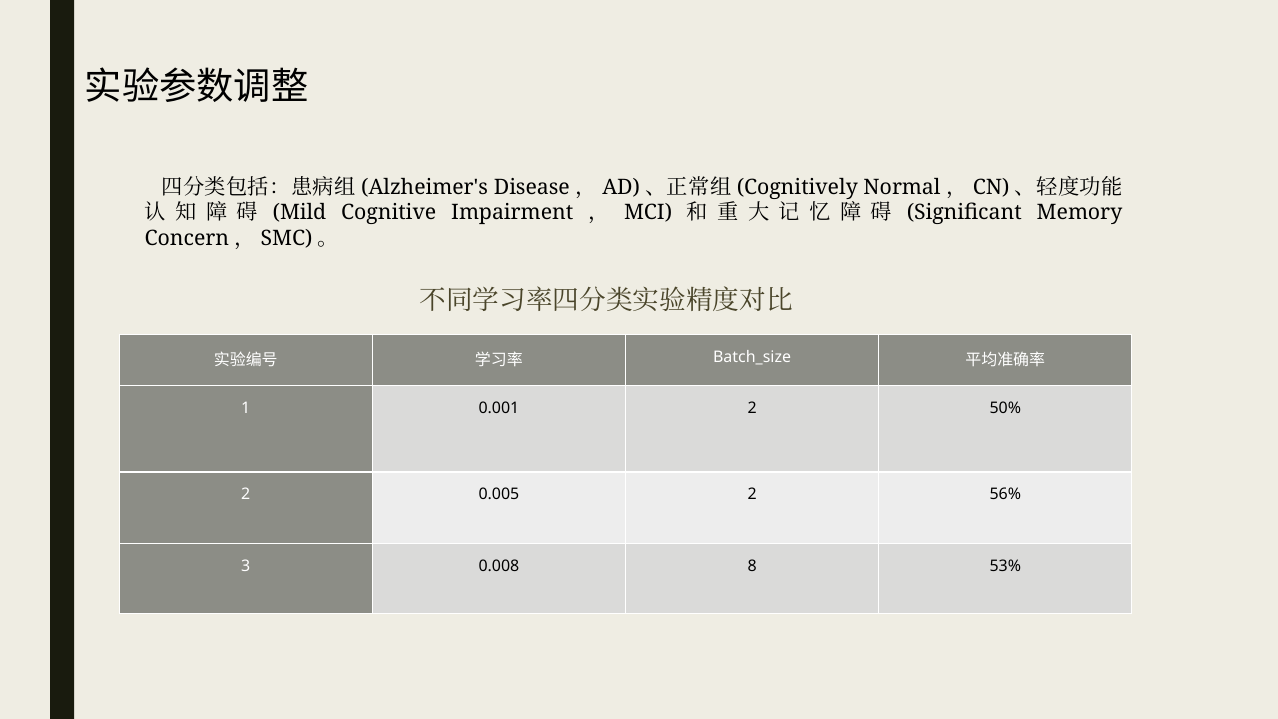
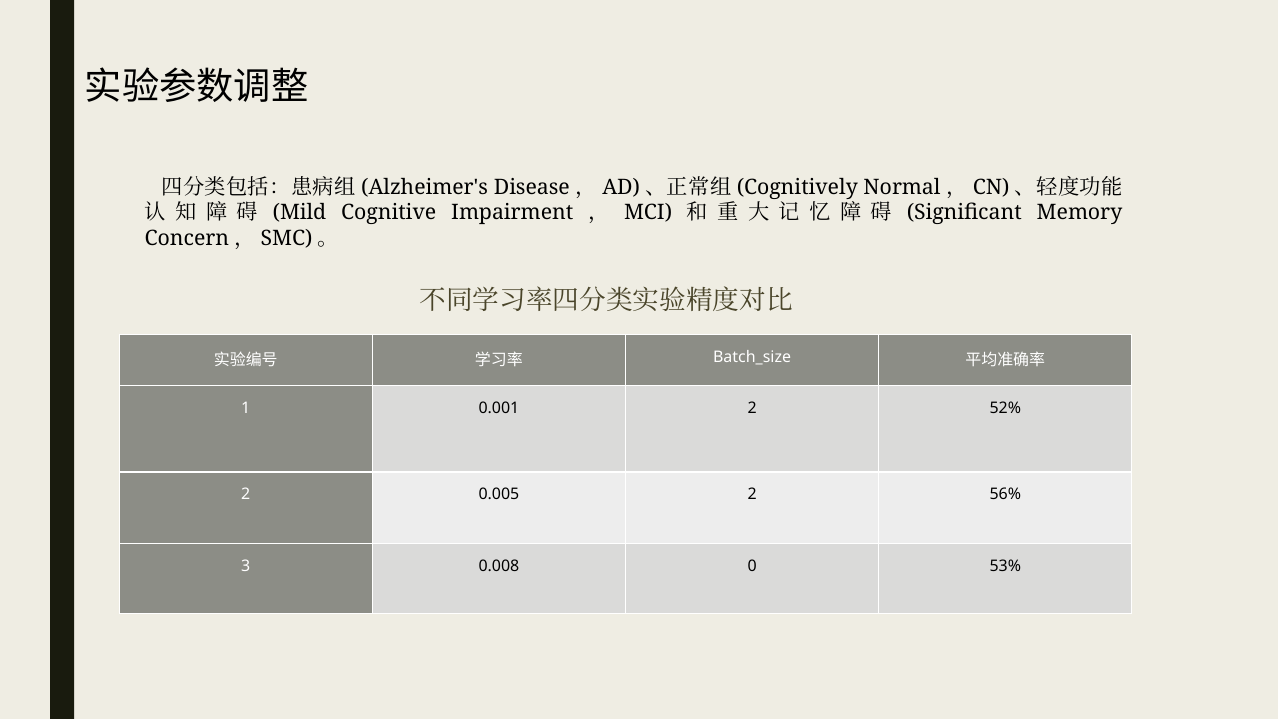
50%: 50% -> 52% (1005, 408)
8: 8 -> 0 (752, 566)
